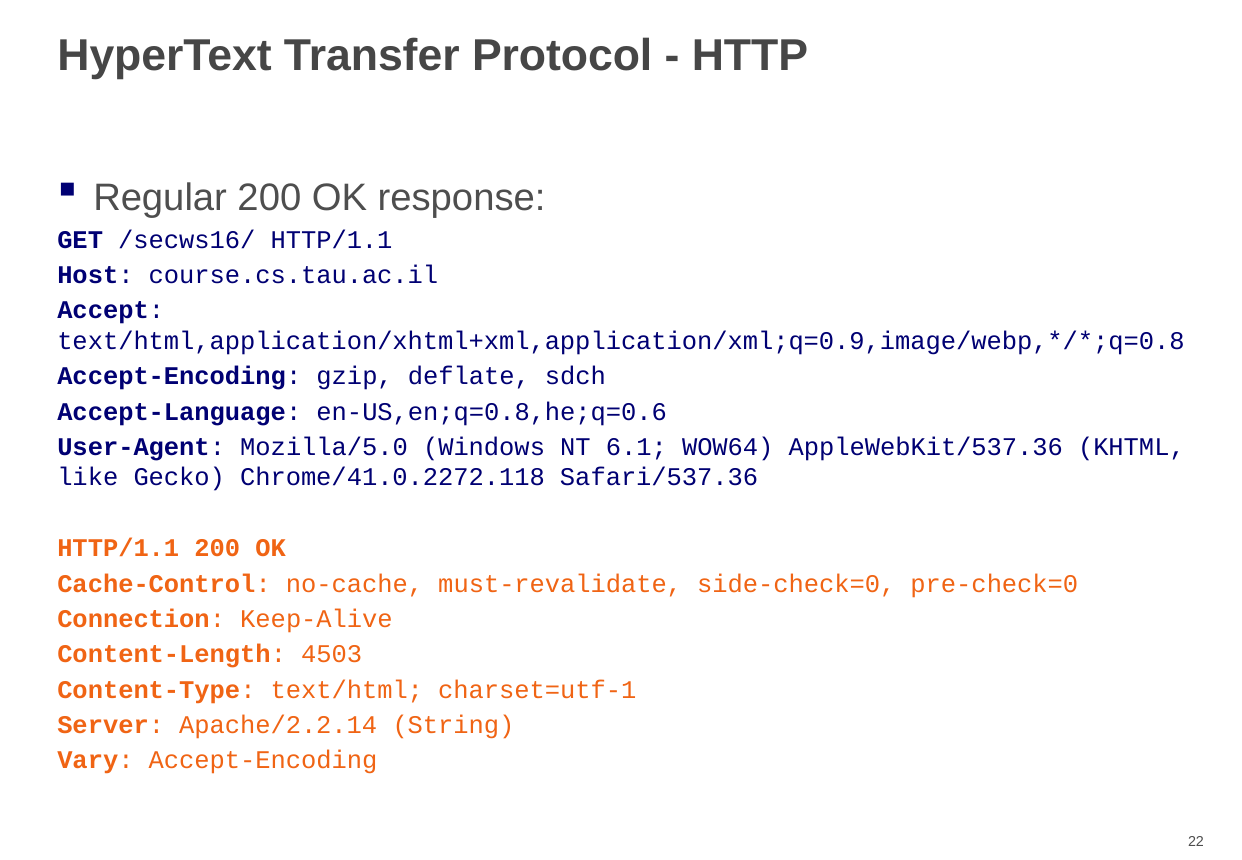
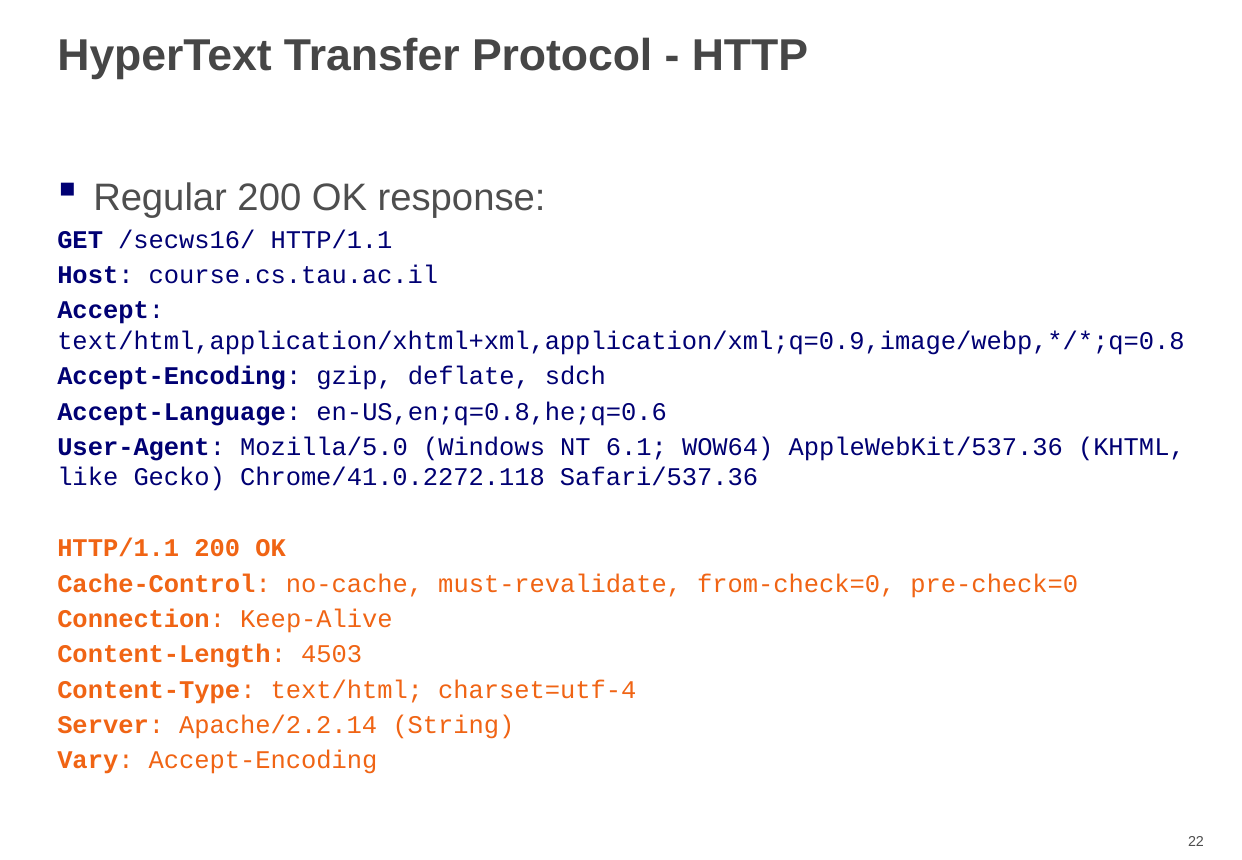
side-check=0: side-check=0 -> from-check=0 (796, 584)
charset=utf-1: charset=utf-1 -> charset=utf-4 (537, 690)
